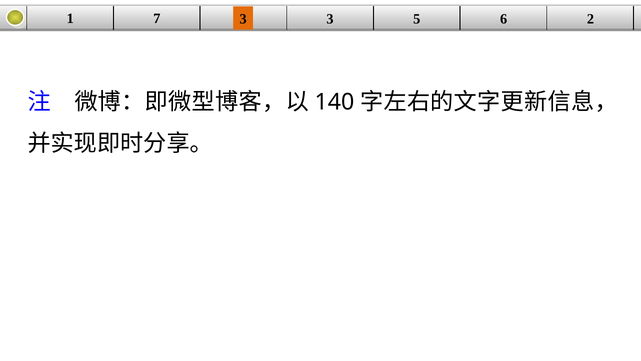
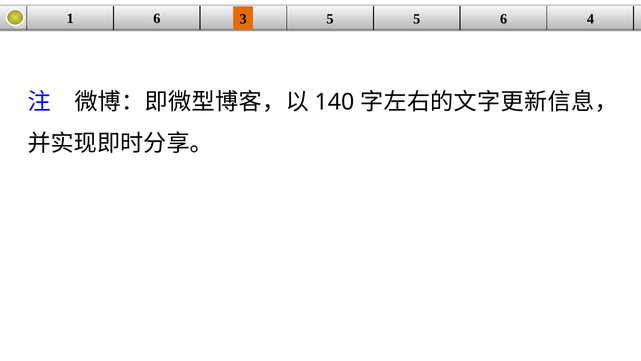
1 7: 7 -> 6 (157, 18)
3 3: 3 -> 5 (330, 19)
2: 2 -> 4 (590, 19)
